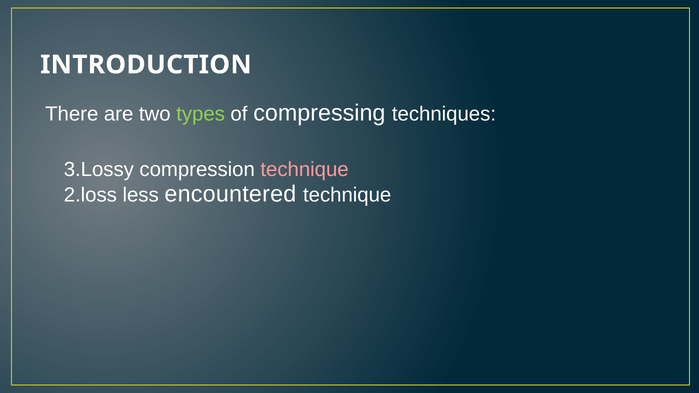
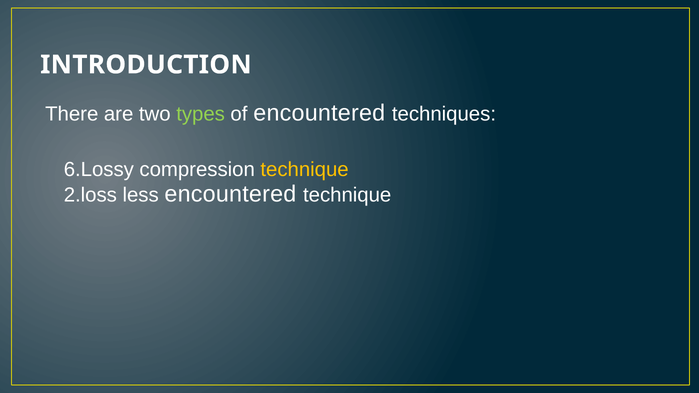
of compressing: compressing -> encountered (319, 113)
3.Lossy: 3.Lossy -> 6.Lossy (99, 170)
technique colour: pink -> yellow (305, 170)
